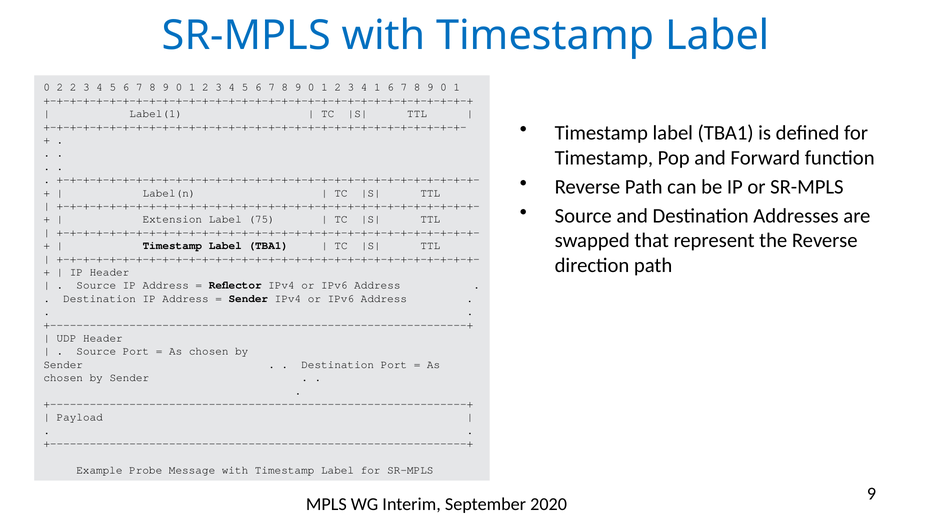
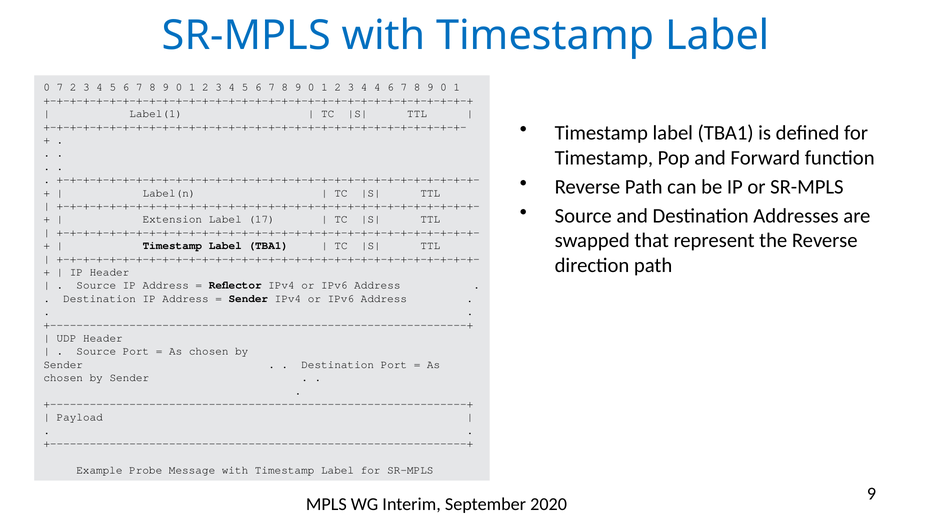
0 2: 2 -> 7 (60, 87)
4 1: 1 -> 4 (377, 87)
75: 75 -> 17 (262, 219)
